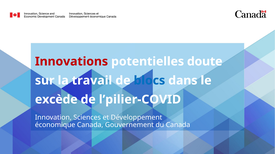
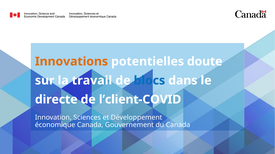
Innovations colour: red -> orange (71, 62)
excède: excède -> directe (56, 100)
l’pilier-COVID: l’pilier-COVID -> l’client-COVID (140, 100)
